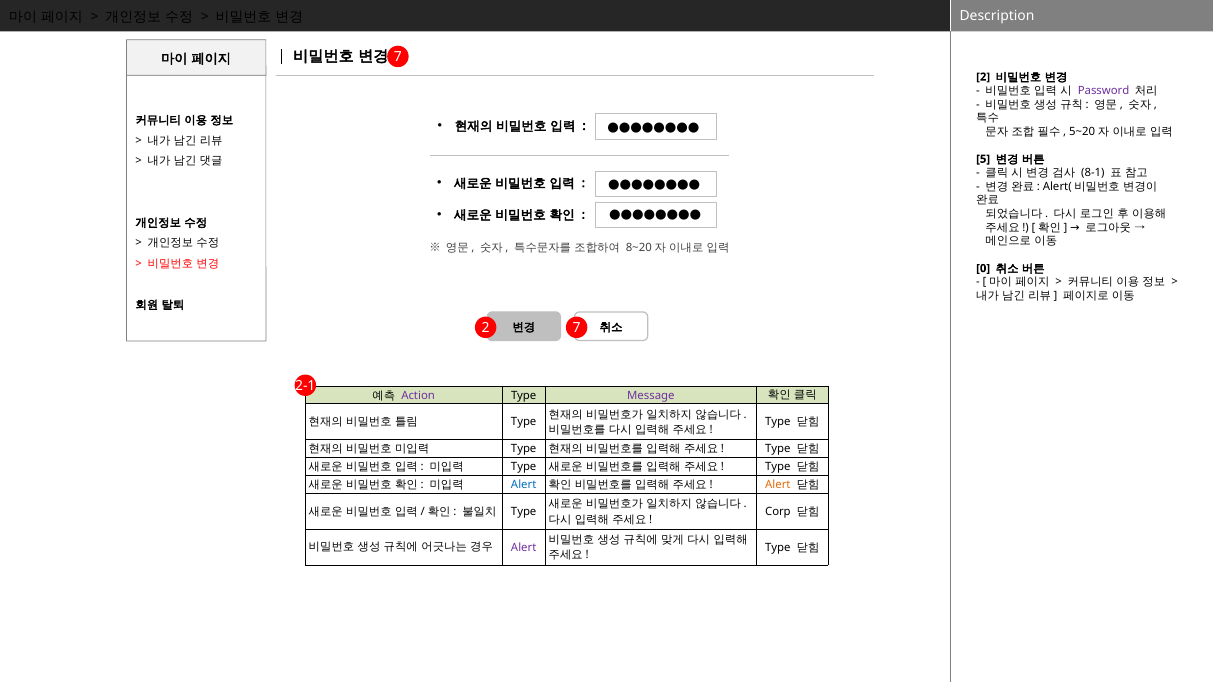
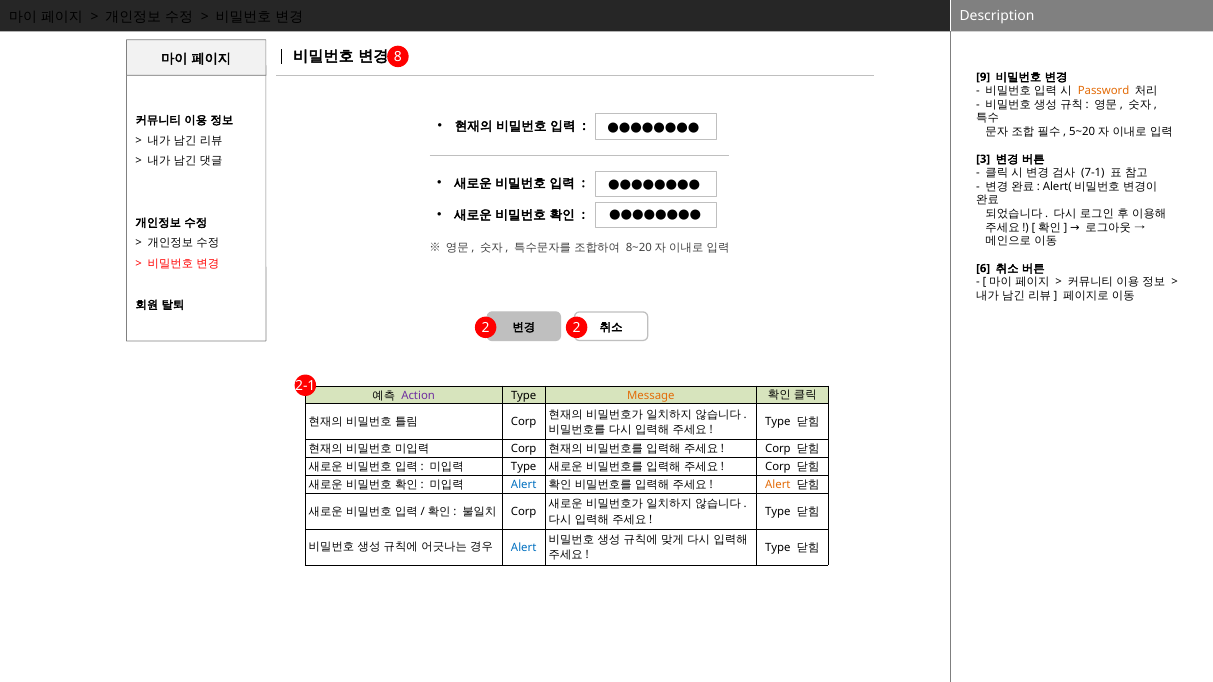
7: 7 -> 8 (398, 57)
2: 2 -> 9 (983, 77)
Password colour: purple -> orange (1104, 91)
5: 5 -> 3 (983, 159)
8-1: 8-1 -> 7-1 (1093, 173)
0: 0 -> 6 (983, 269)
2 7: 7 -> 2 (577, 328)
Message colour: purple -> orange (651, 396)
Type: Type -> Corp (524, 422)
Type: Type -> Corp (524, 449)
Type: Type -> Corp (778, 449)
Type: Type -> Corp (778, 467)
Type: Type -> Corp (524, 512)
Corp: Corp -> Type (778, 512)
Alert colour: purple -> blue (524, 548)
